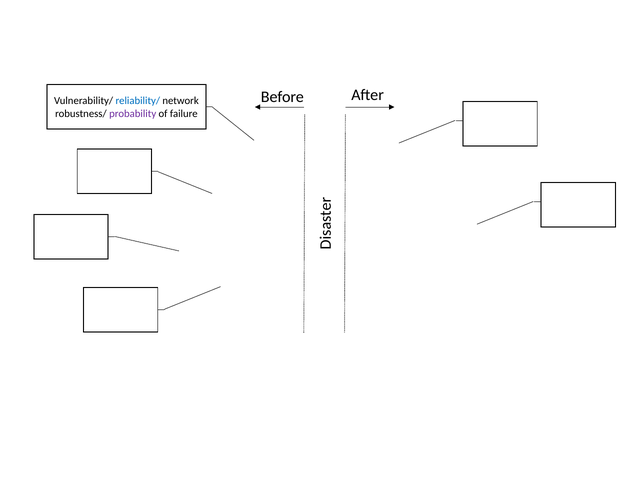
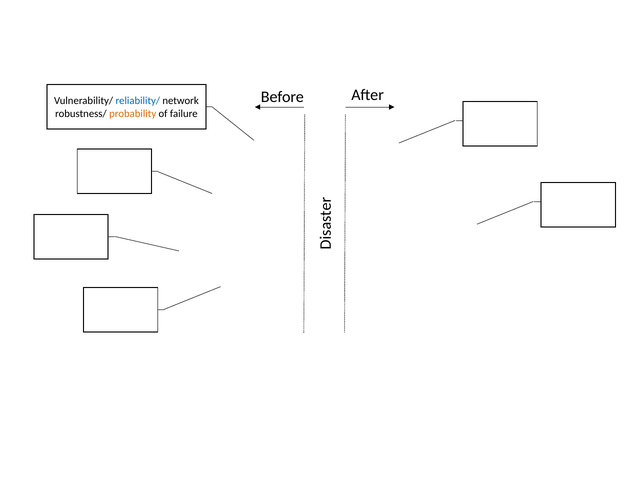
probability colour: purple -> orange (133, 114)
